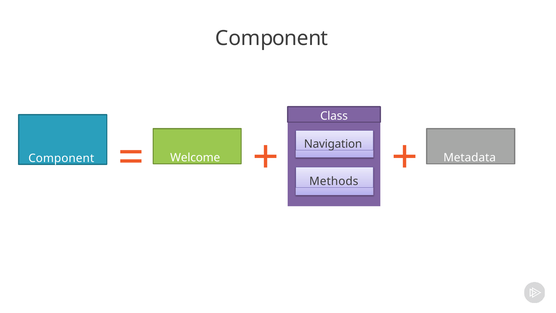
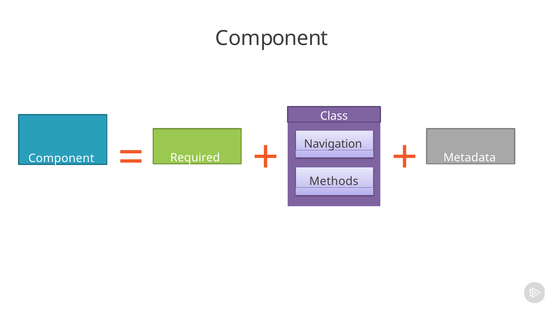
Welcome: Welcome -> Required (195, 158)
